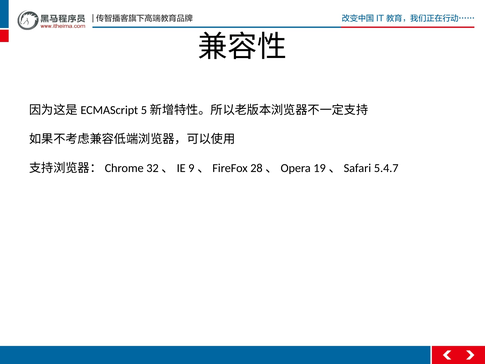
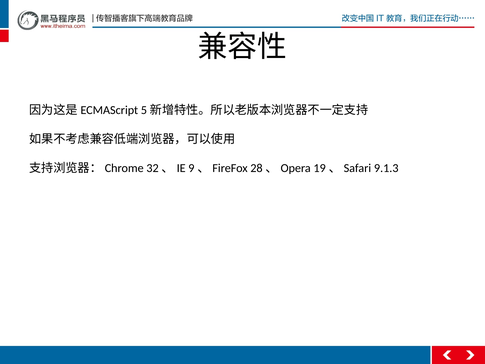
5.4.7: 5.4.7 -> 9.1.3 (386, 168)
